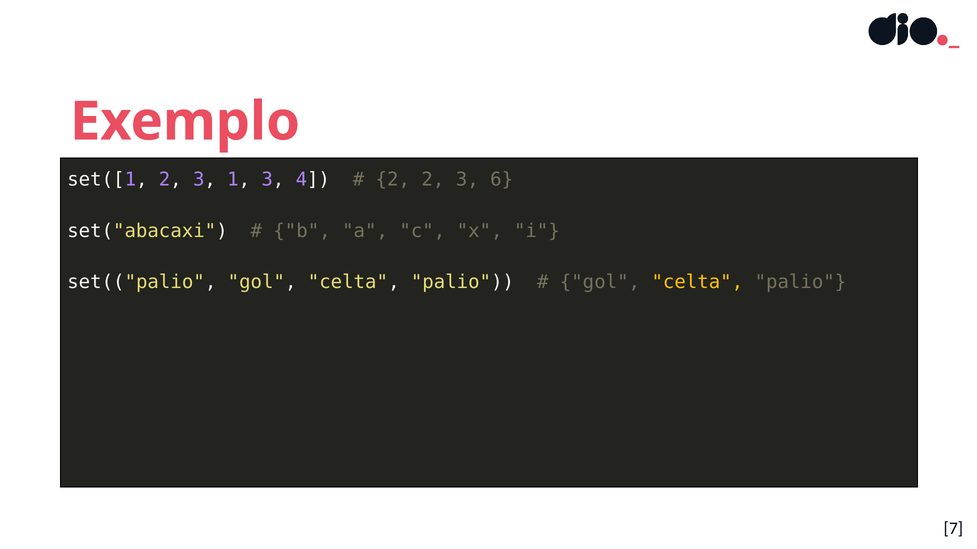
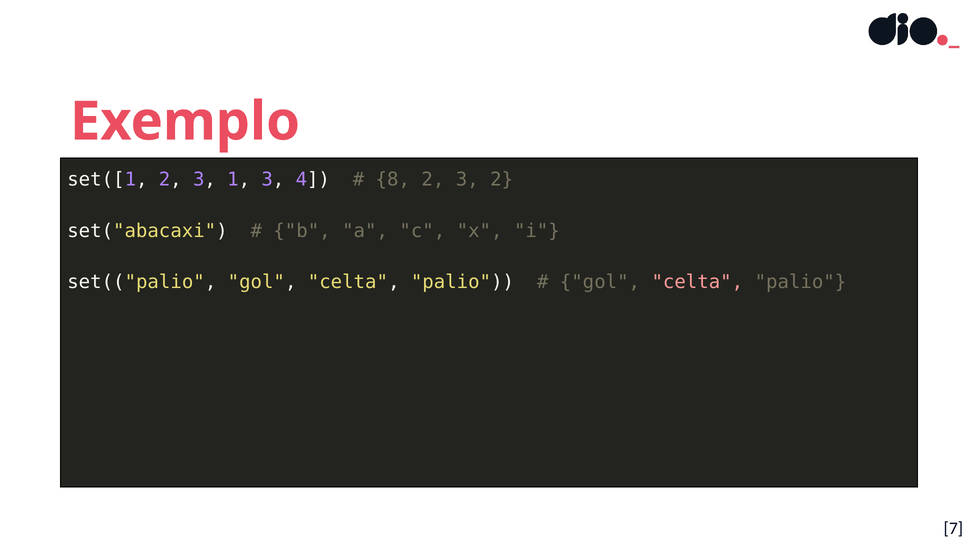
2: 2 -> 8 (393, 180)
3 6: 6 -> 2 (502, 180)
celta colour: yellow -> pink (697, 282)
